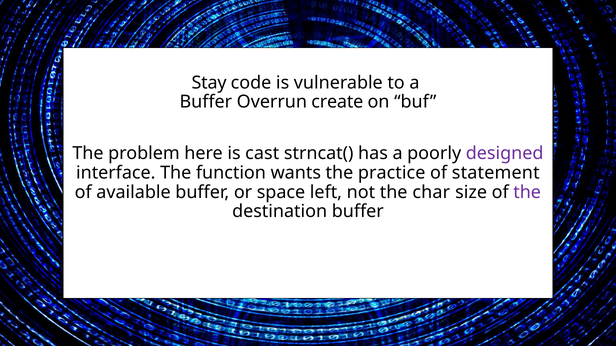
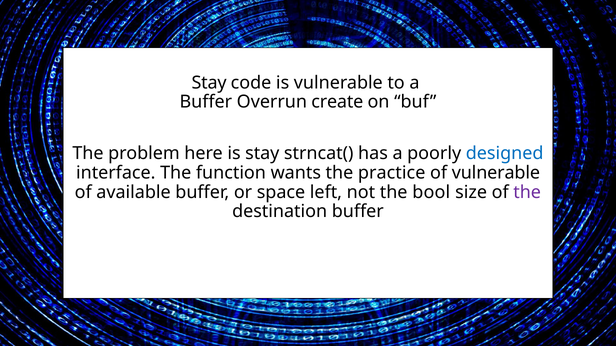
is cast: cast -> stay (262, 154)
designed colour: purple -> blue (505, 154)
of statement: statement -> vulnerable (496, 173)
the char: char -> bool (431, 193)
